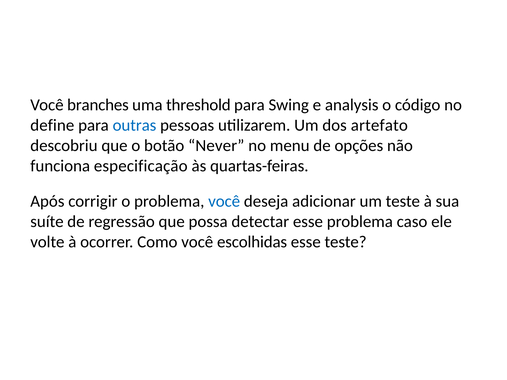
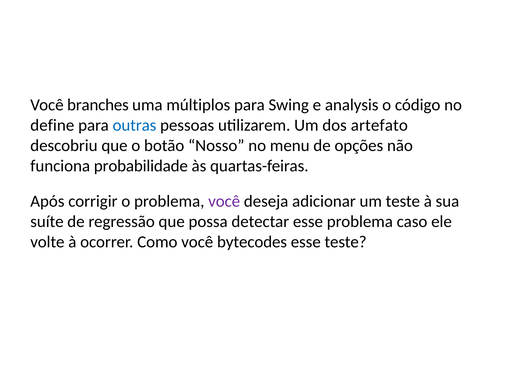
threshold: threshold -> múltiplos (198, 105)
Never: Never -> Nosso (216, 146)
especificação: especificação -> probabilidade (141, 166)
você colour: blue -> purple (224, 201)
escolhidas: escolhidas -> bytecodes (252, 242)
